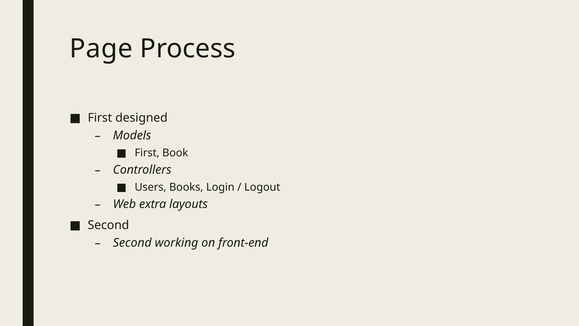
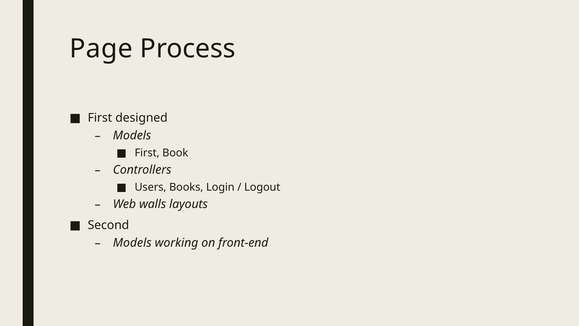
extra: extra -> walls (153, 204)
Second: Second -> Models (132, 243)
